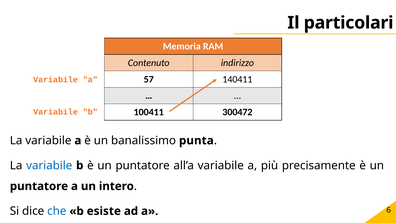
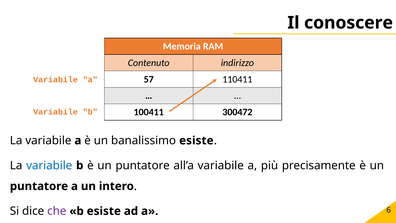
particolari: particolari -> conoscere (349, 23)
140411: 140411 -> 110411 (237, 79)
banalissimo punta: punta -> esiste (196, 140)
che colour: blue -> purple (57, 211)
